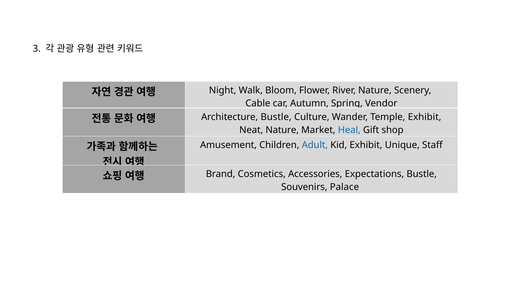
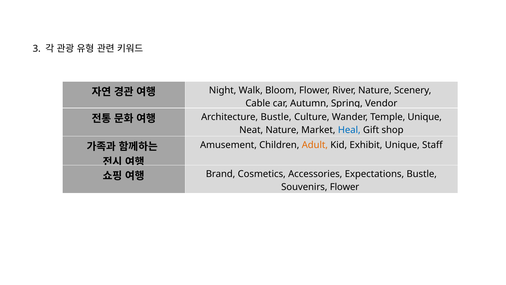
Temple Exhibit: Exhibit -> Unique (425, 117)
Adult colour: blue -> orange (315, 145)
Souvenirs Palace: Palace -> Flower (345, 187)
